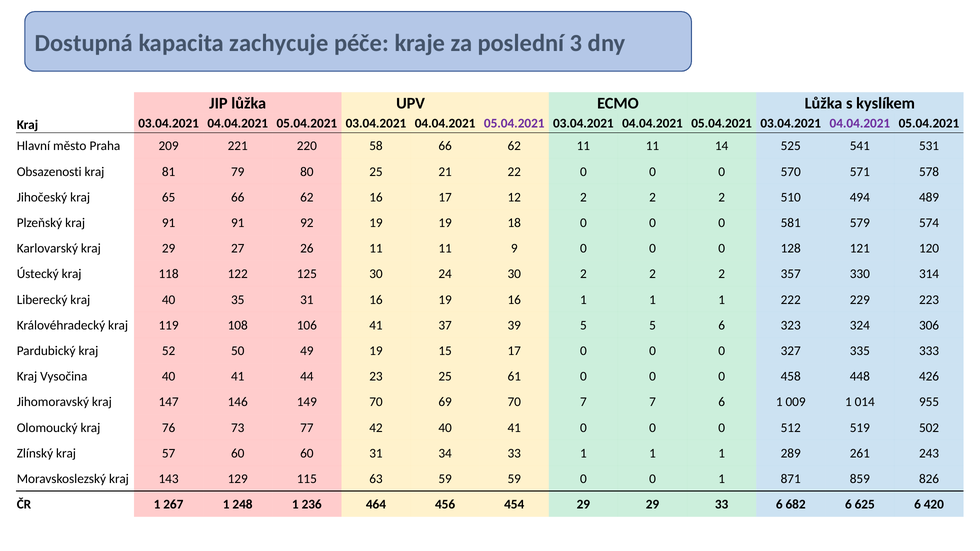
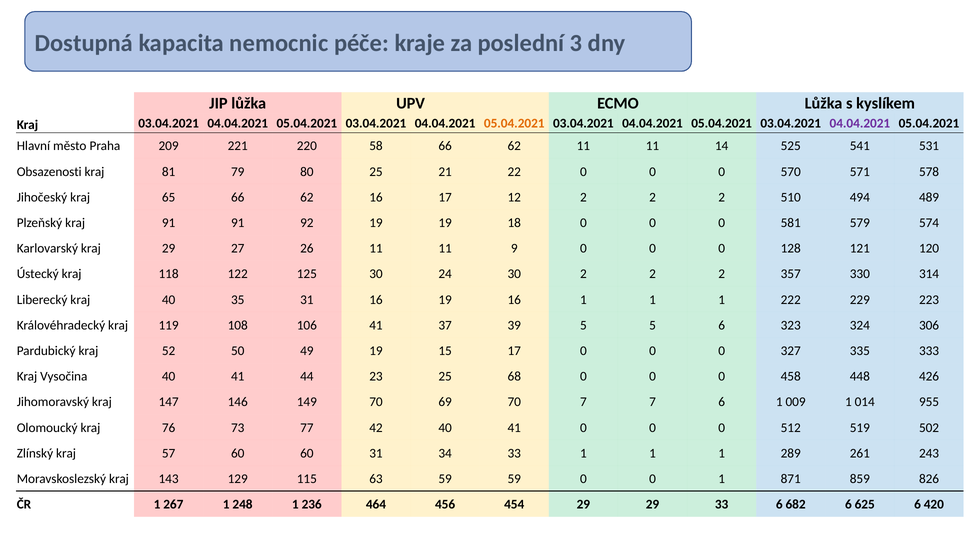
zachycuje: zachycuje -> nemocnic (279, 43)
05.04.2021 colour: purple -> orange (514, 124)
61: 61 -> 68 (514, 377)
